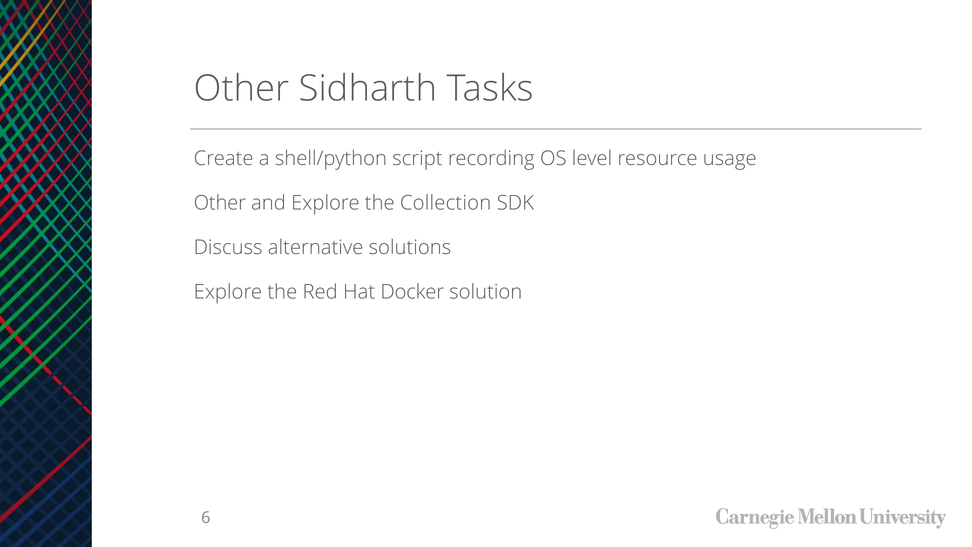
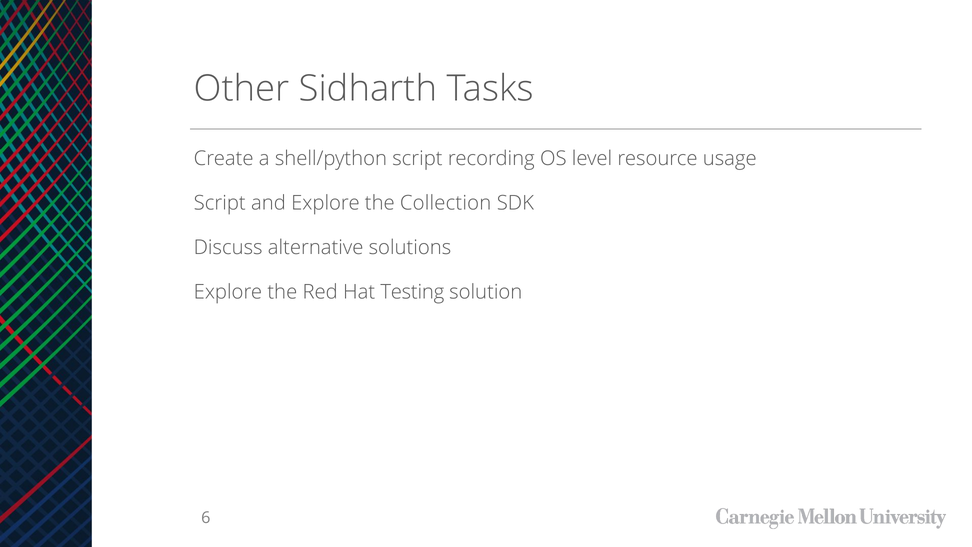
Other: Other -> Script (220, 203)
Docker: Docker -> Testing (412, 292)
